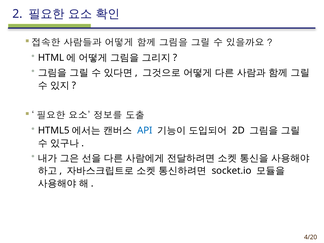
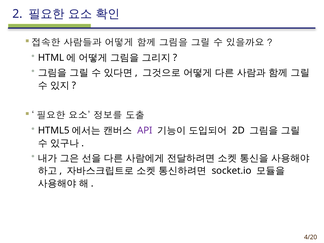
API colour: blue -> purple (145, 130)
